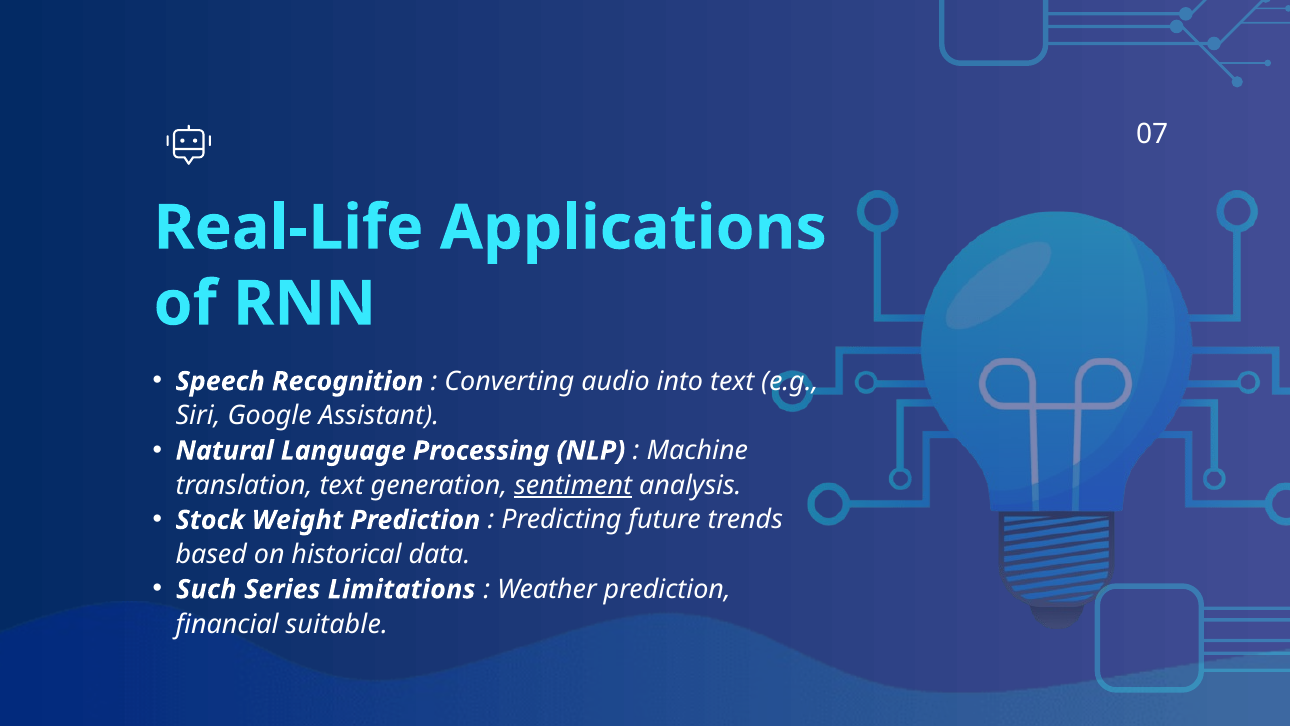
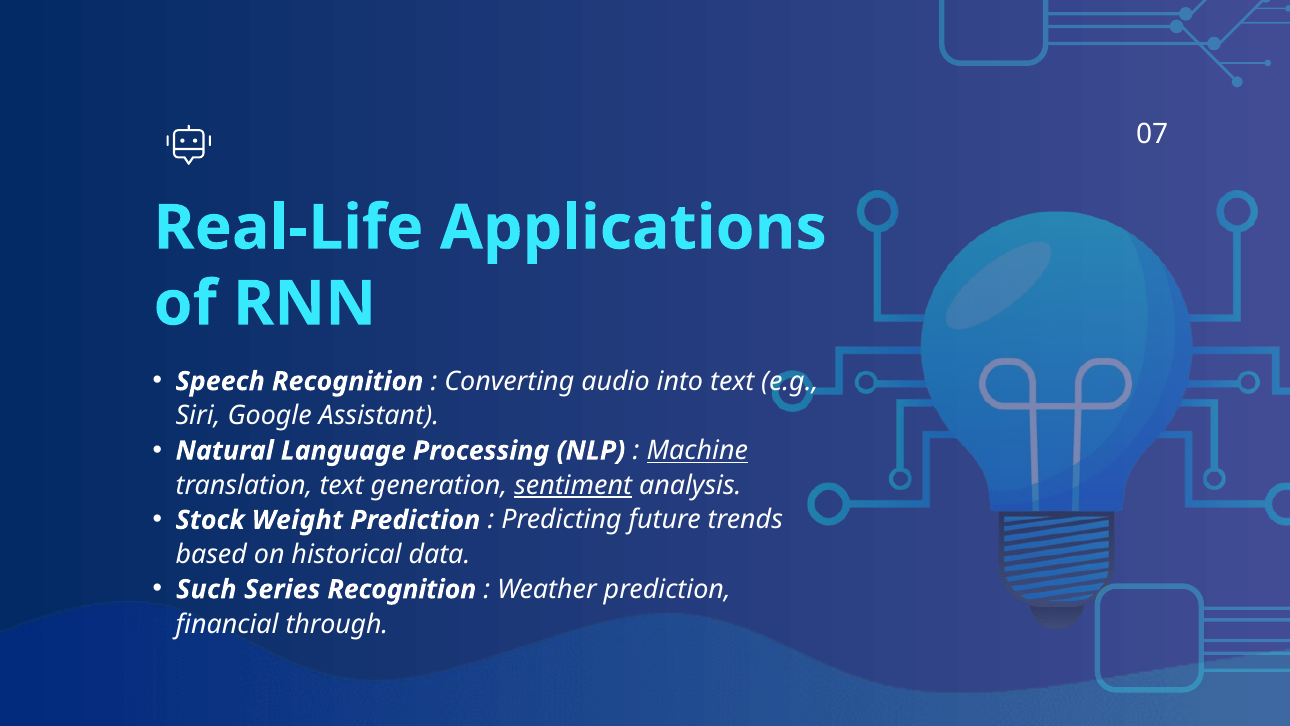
Machine underline: none -> present (697, 451)
Series Limitations: Limitations -> Recognition (402, 589)
suitable: suitable -> through (337, 624)
